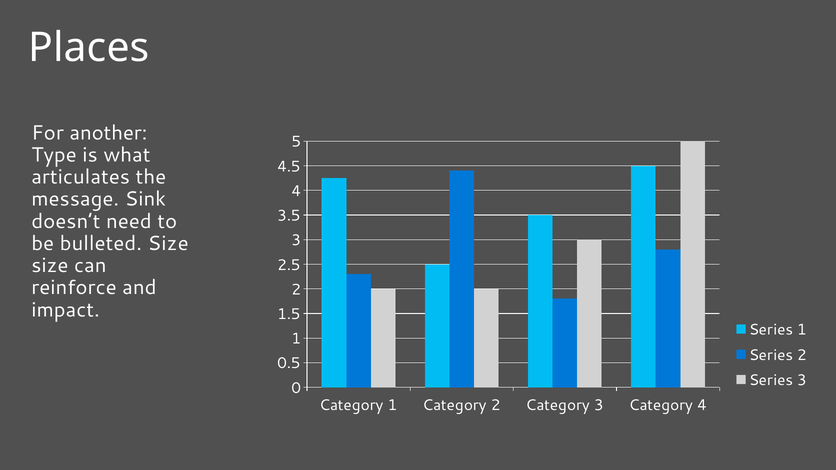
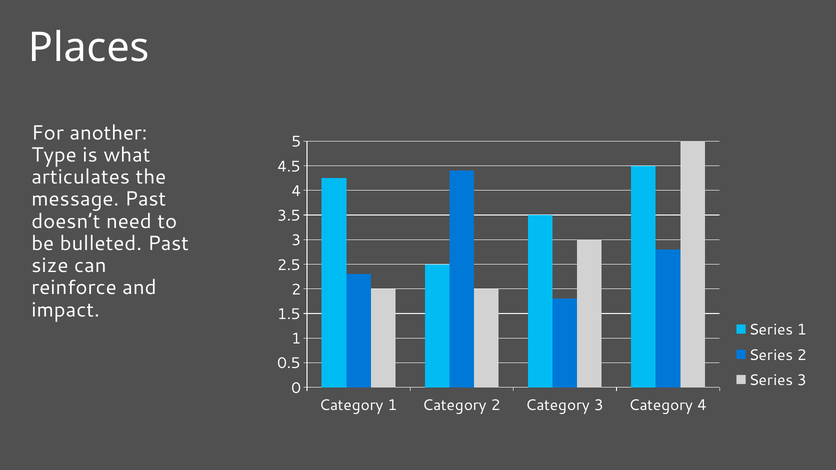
message Sink: Sink -> Past (145, 199)
bulleted Size: Size -> Past (168, 244)
